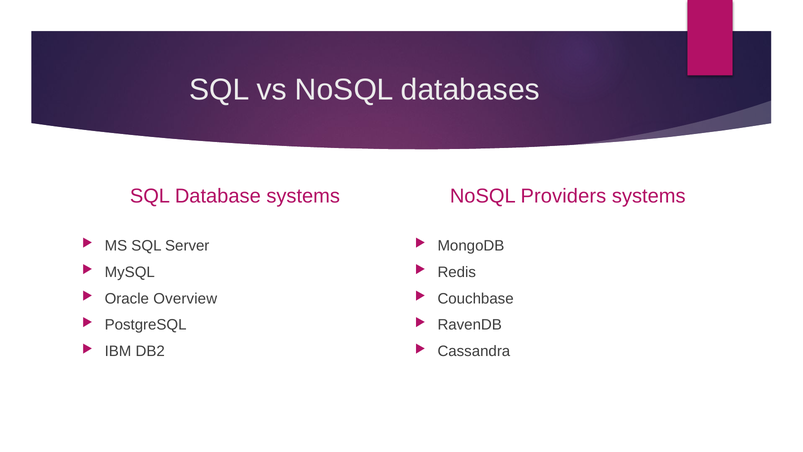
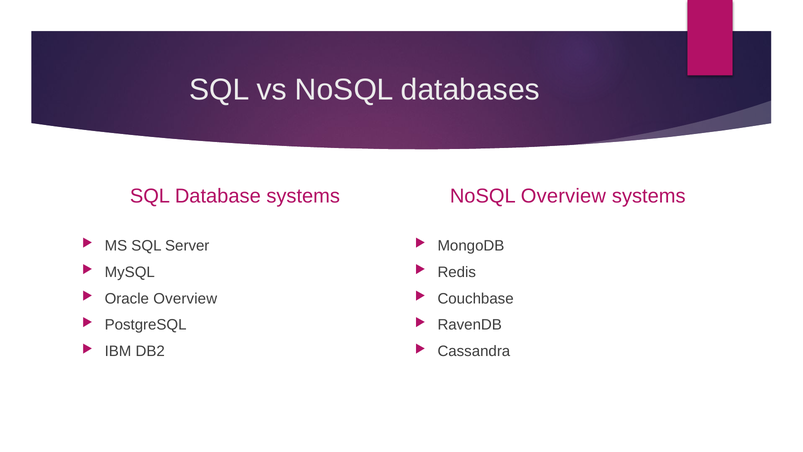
NoSQL Providers: Providers -> Overview (563, 196)
